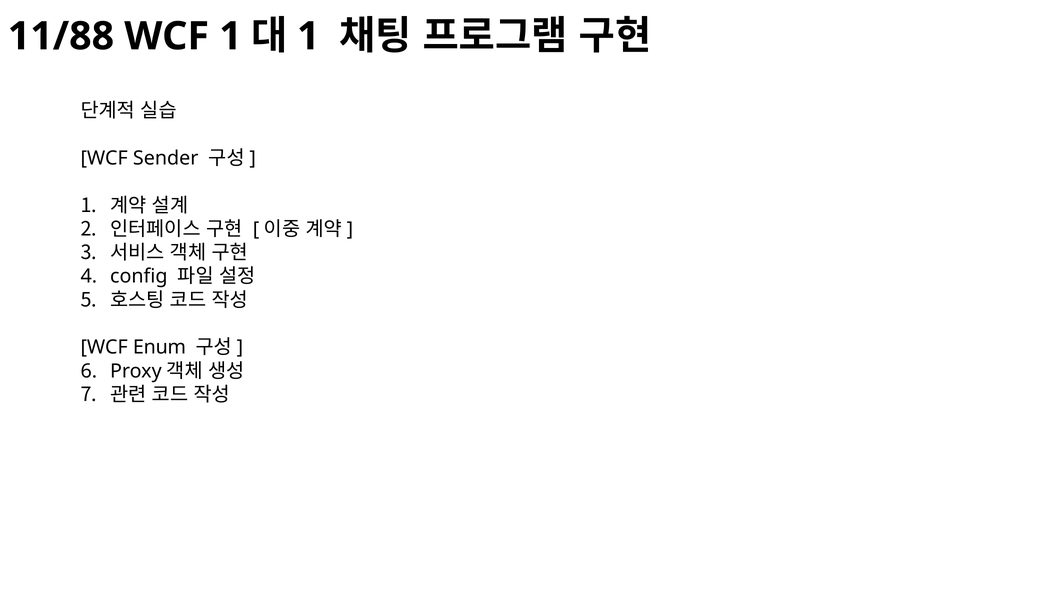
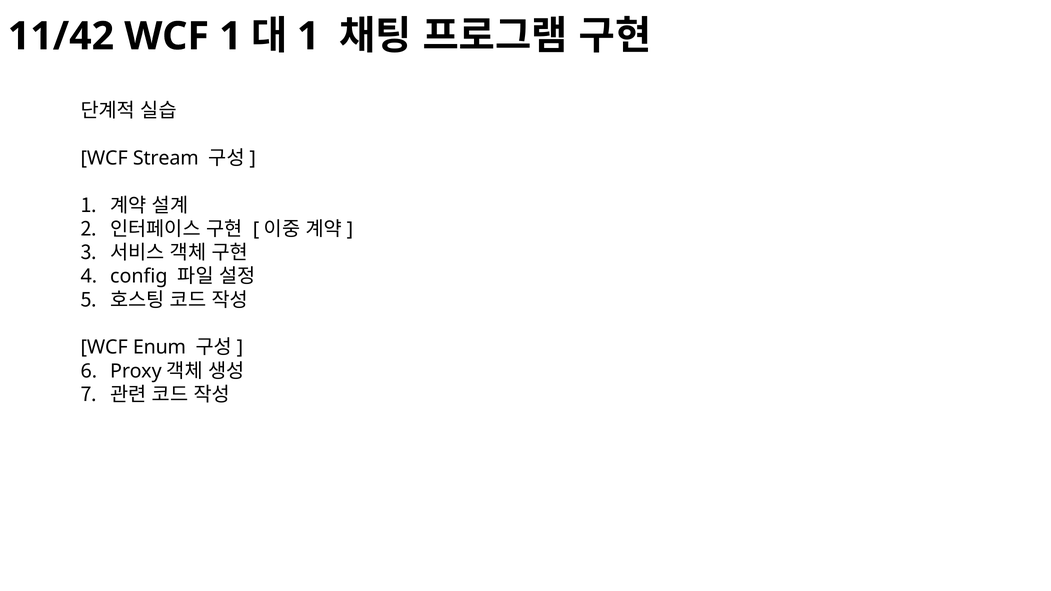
11/88: 11/88 -> 11/42 (61, 36)
Sender: Sender -> Stream (166, 158)
